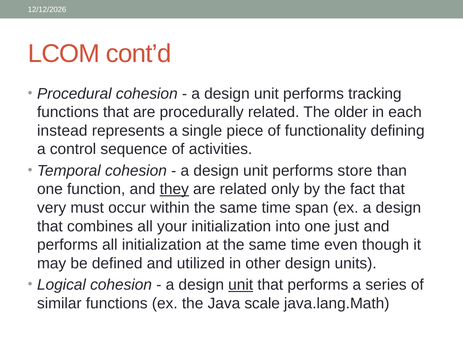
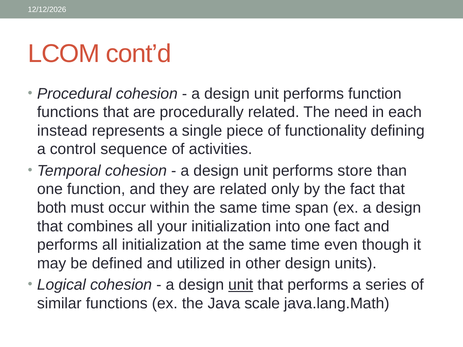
performs tracking: tracking -> function (375, 94)
older: older -> need (351, 112)
they underline: present -> none (174, 189)
very: very -> both (52, 208)
one just: just -> fact (347, 226)
